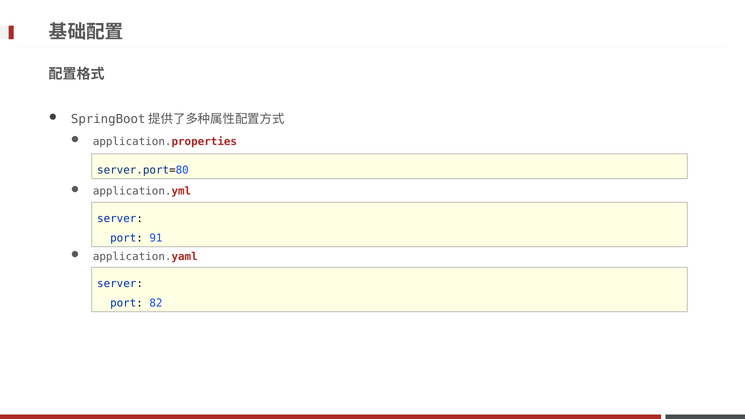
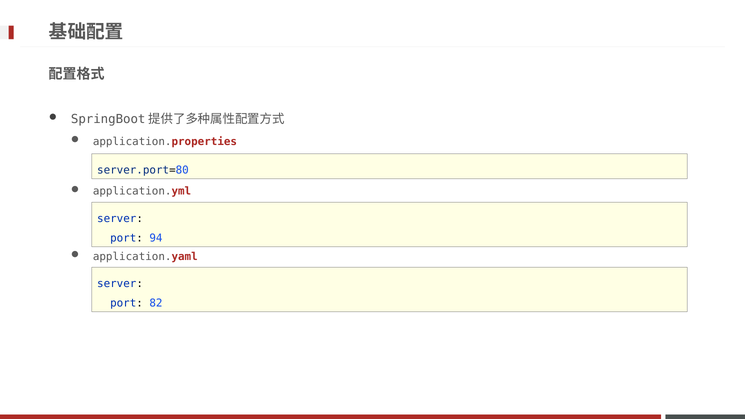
91: 91 -> 94 (156, 238)
